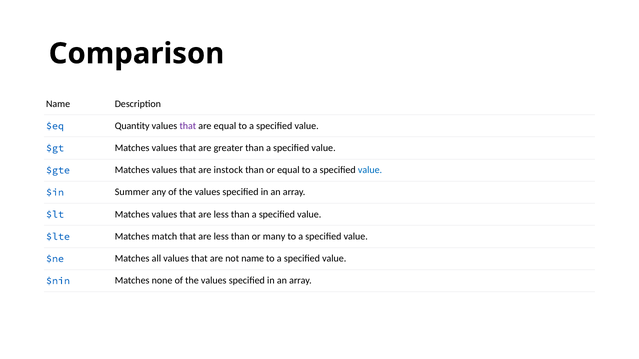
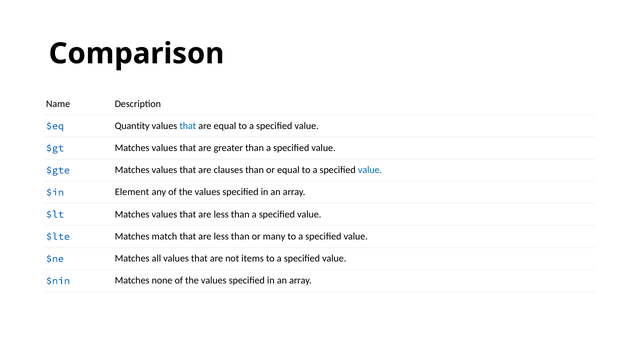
that colour: purple -> blue (188, 126)
instock: instock -> clauses (228, 170)
Summer: Summer -> Element (132, 192)
not name: name -> items (253, 259)
